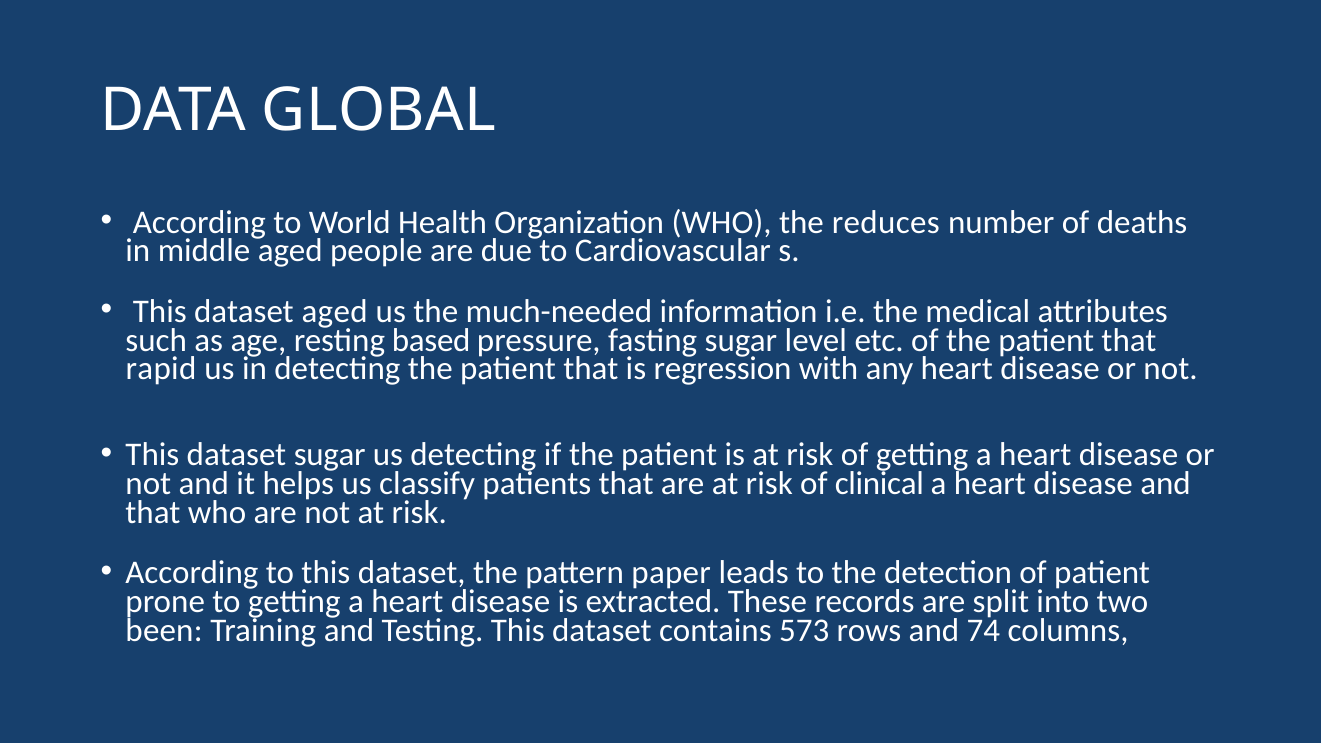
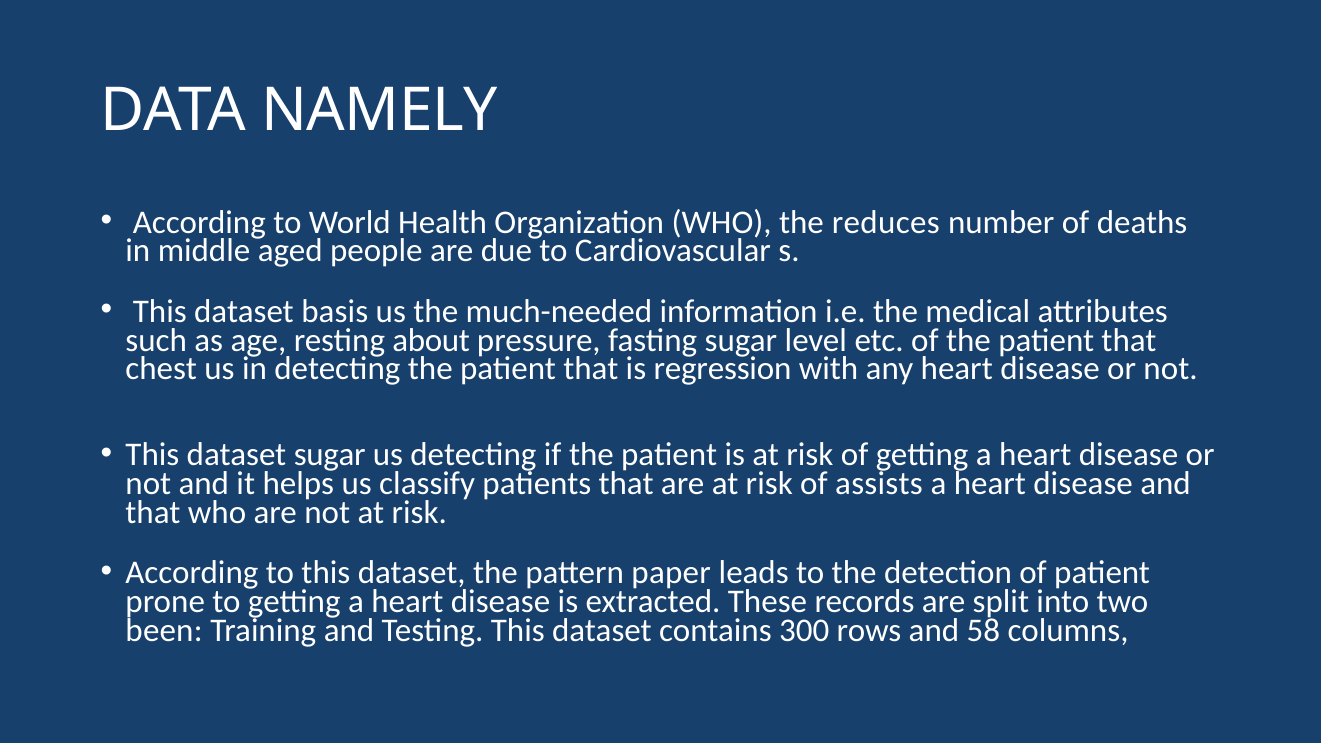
GLOBAL: GLOBAL -> NAMELY (380, 111)
dataset aged: aged -> basis (335, 312)
based: based -> about (431, 340)
rapid: rapid -> chest (161, 369)
clinical: clinical -> assists (879, 484)
573: 573 -> 300 (804, 630)
74: 74 -> 58 (983, 630)
